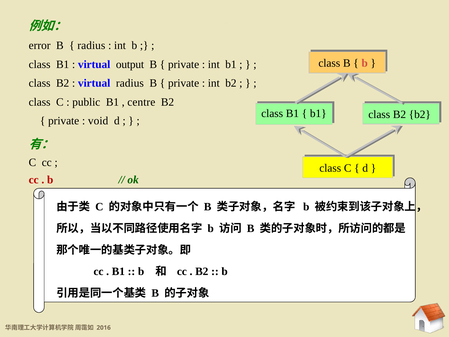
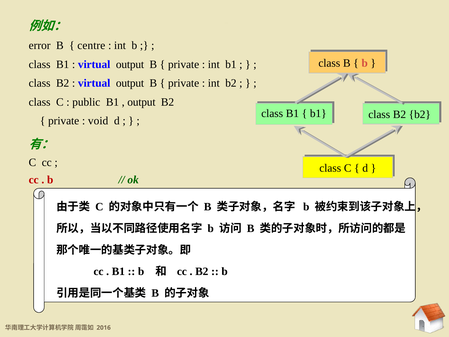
radius: radius -> centre (91, 45)
radius: radius -> output (130, 83)
centre: centre -> output (141, 102)
